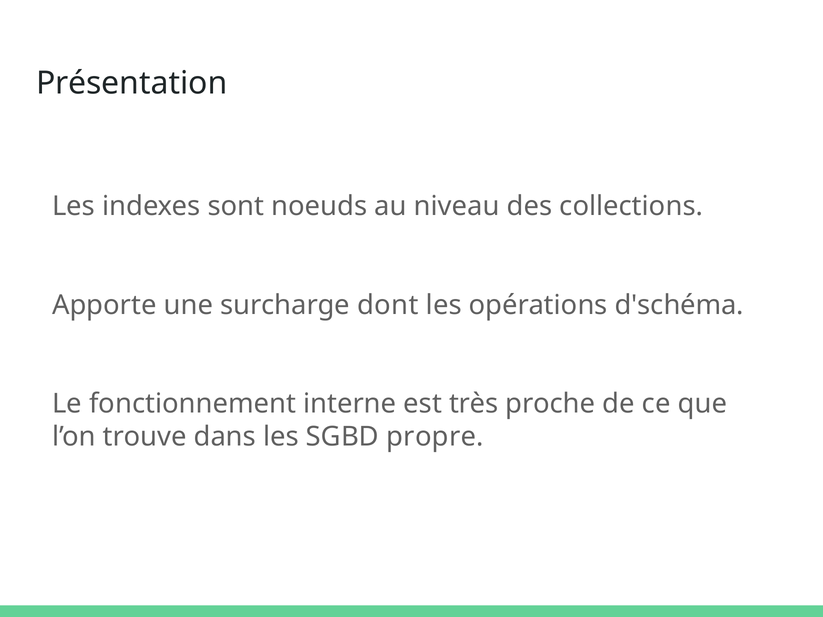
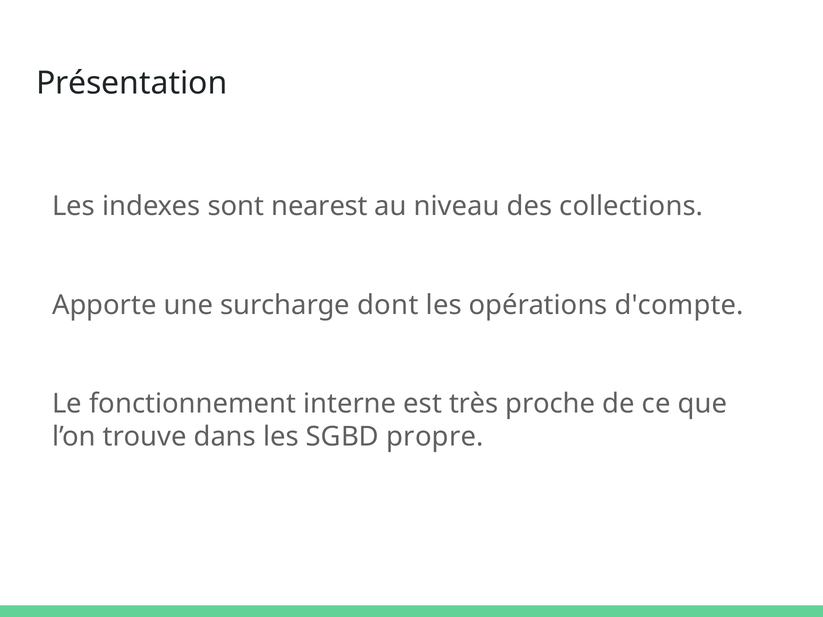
noeuds: noeuds -> nearest (320, 207)
d'schéma: d'schéma -> d'compte (679, 305)
